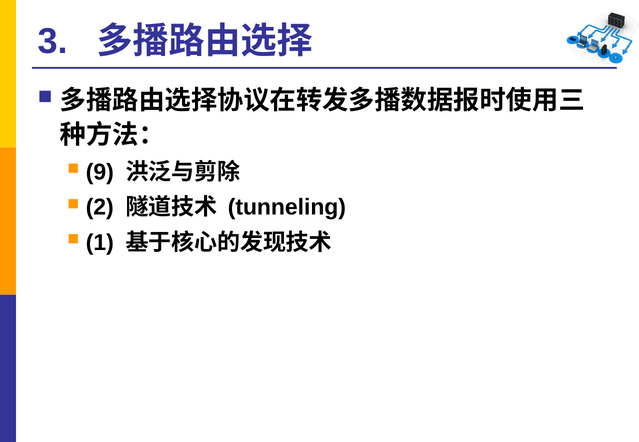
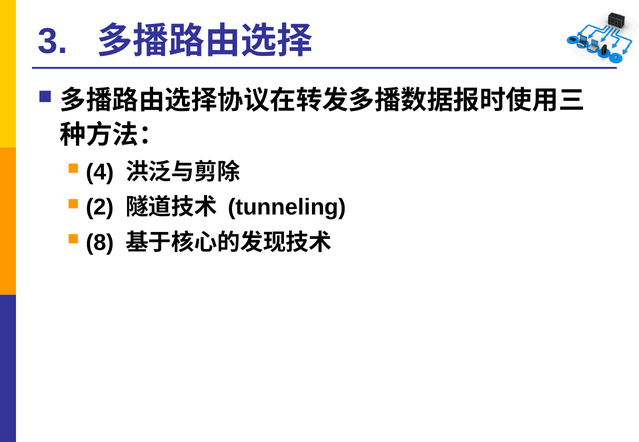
9: 9 -> 4 (100, 172)
1: 1 -> 8 (100, 243)
